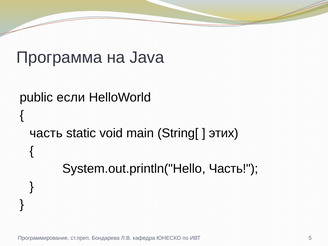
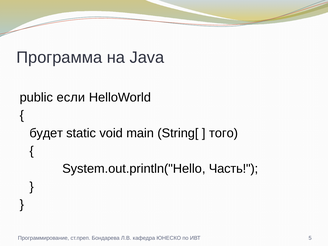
часть: часть -> будет (46, 133)
этих: этих -> того (223, 133)
